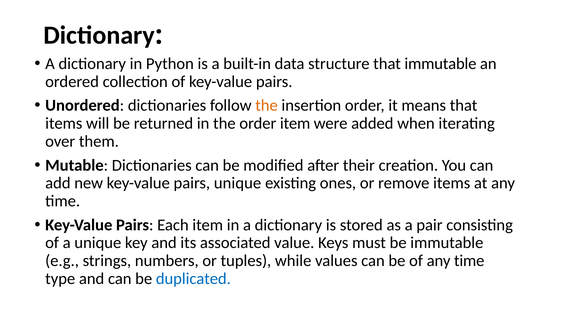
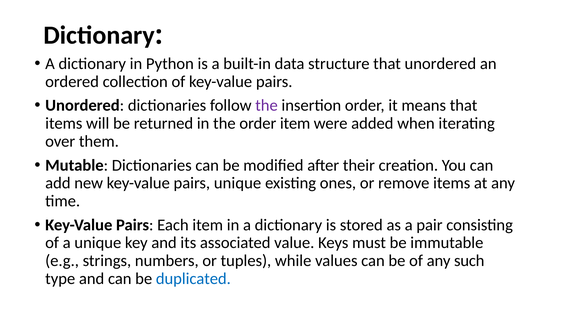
that immutable: immutable -> unordered (440, 64)
the colour: orange -> purple (267, 106)
of any time: time -> such (469, 261)
